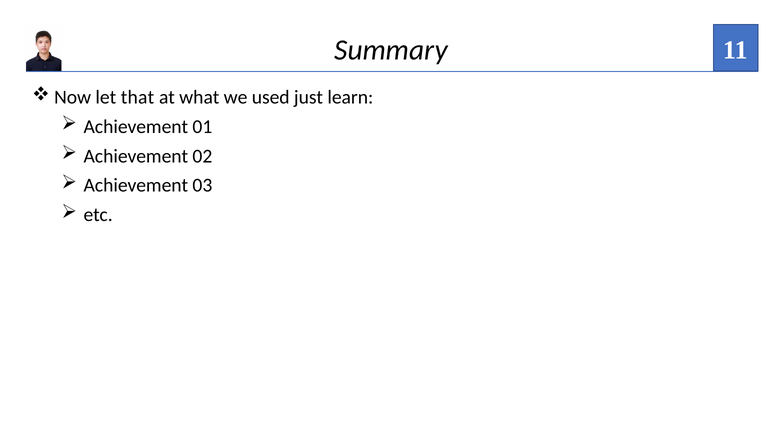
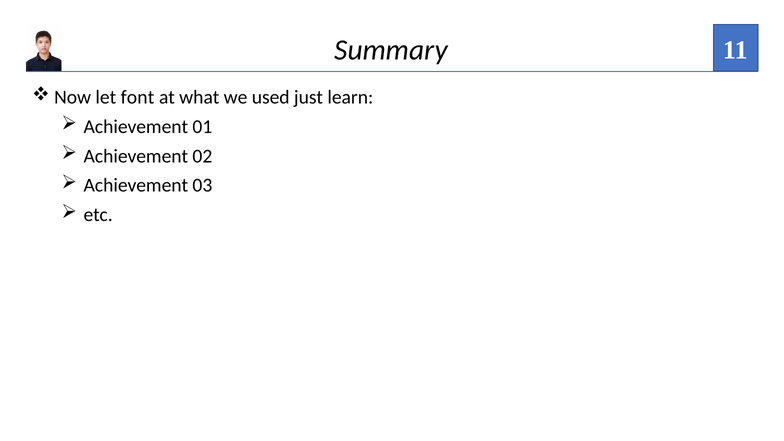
that: that -> font (138, 97)
